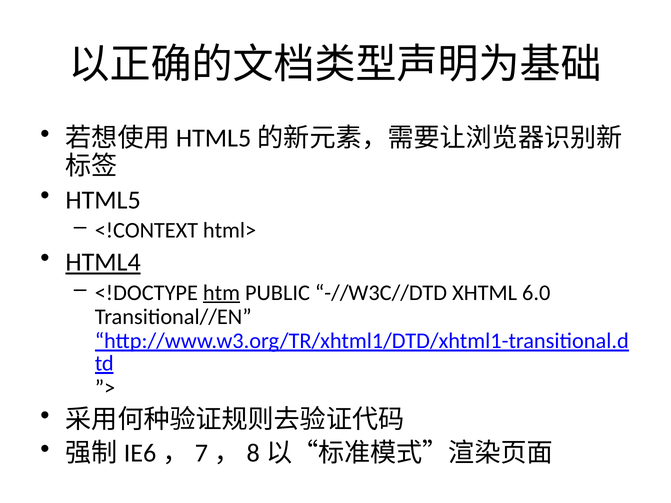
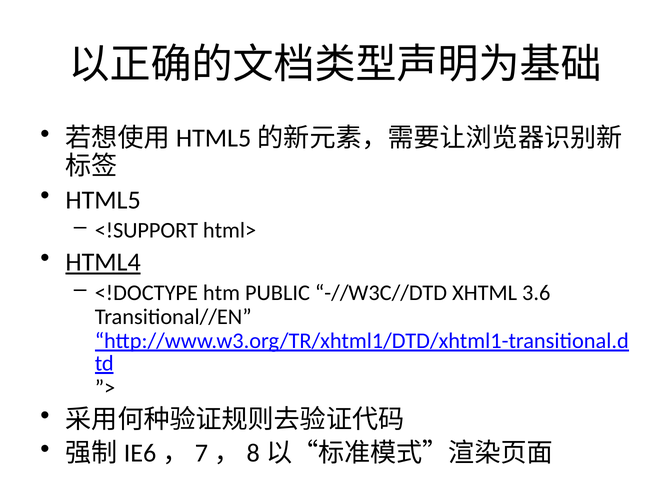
<!CONTEXT: <!CONTEXT -> <!SUPPORT (146, 230)
htm underline: present -> none (221, 293)
6.0: 6.0 -> 3.6 (536, 293)
